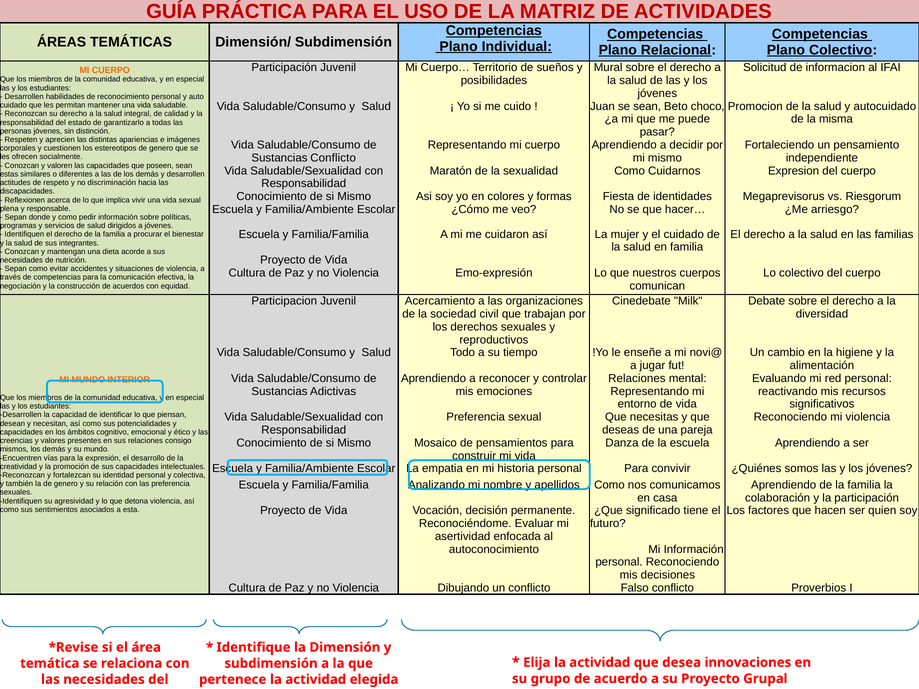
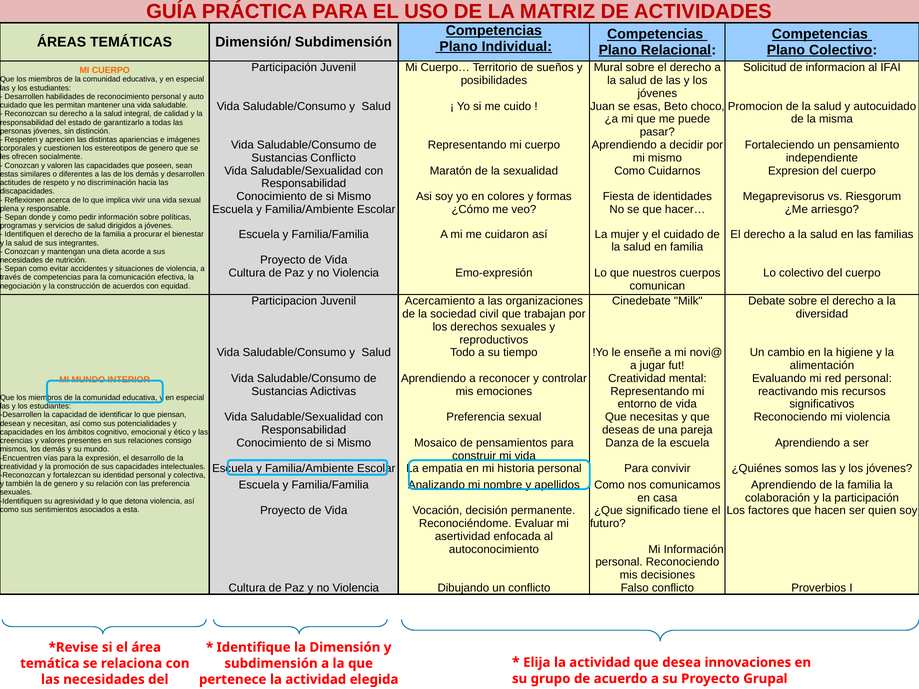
se sean: sean -> esas (647, 106)
Relaciones: Relaciones -> Creatividad (637, 379)
